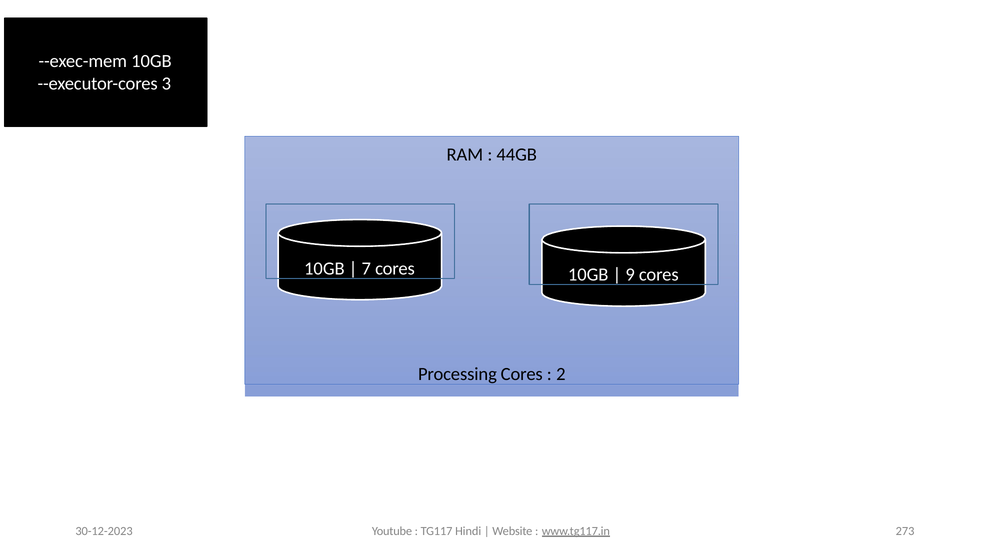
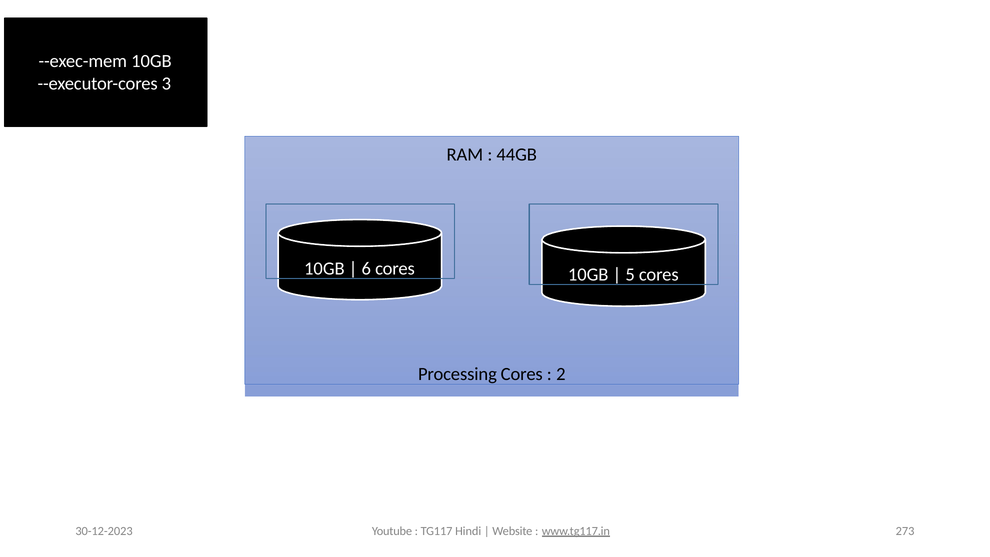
7: 7 -> 6 (366, 269)
9: 9 -> 5 (630, 275)
